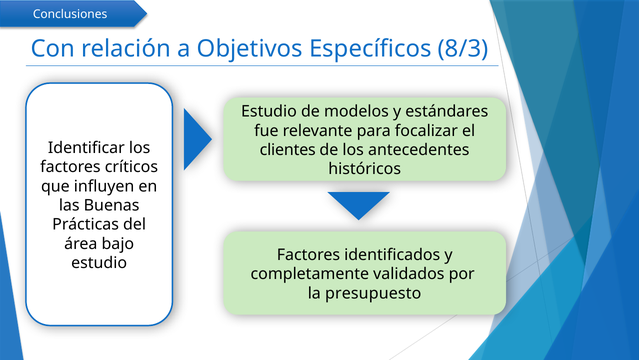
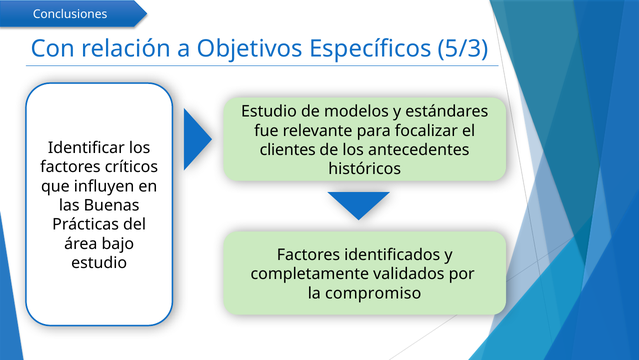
8/3: 8/3 -> 5/3 (463, 49)
presupuesto: presupuesto -> compromiso (373, 293)
